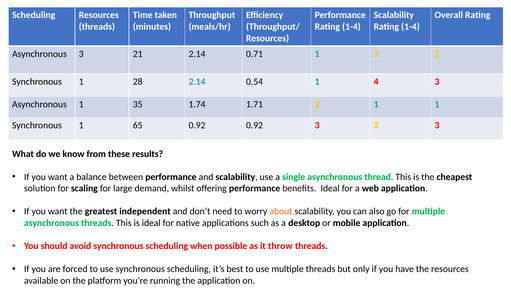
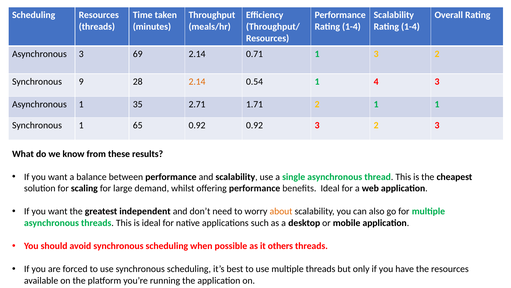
21: 21 -> 69 (138, 54)
1: 1 -> 9 (81, 81)
2.14 colour: blue -> orange (197, 81)
1.74: 1.74 -> 2.71 (197, 104)
throw: throw -> others (280, 246)
